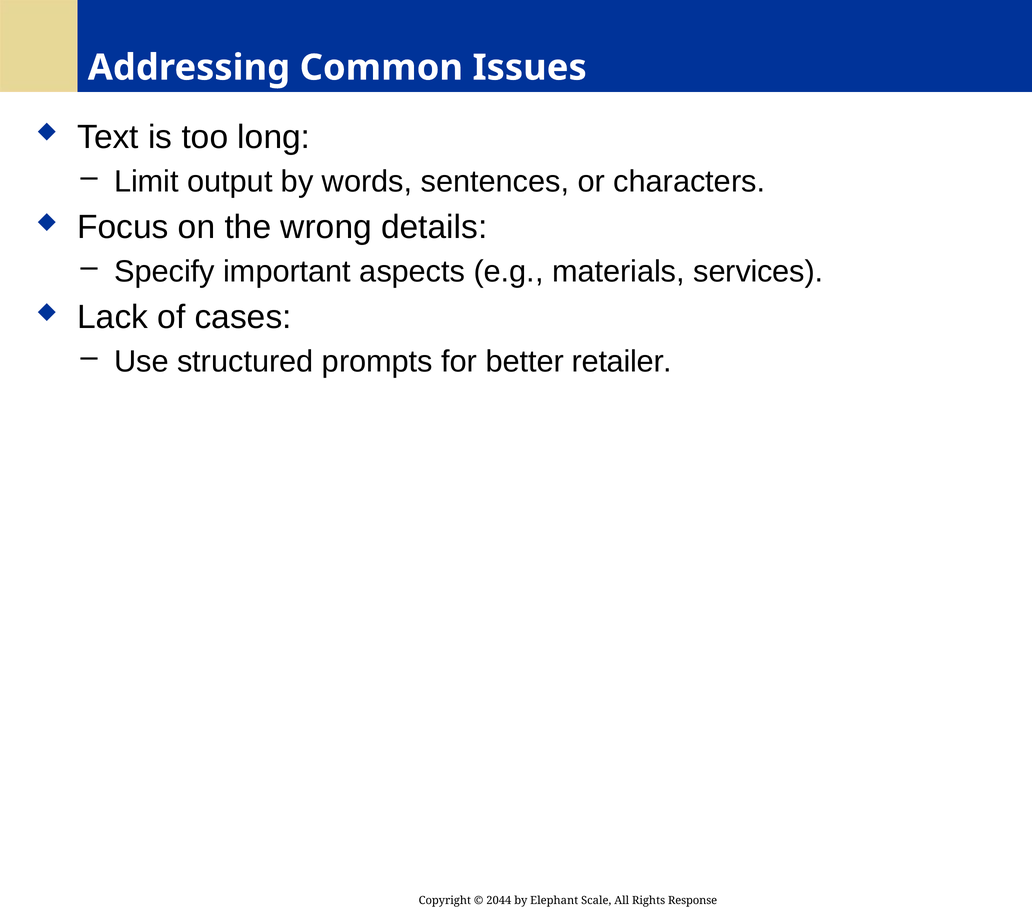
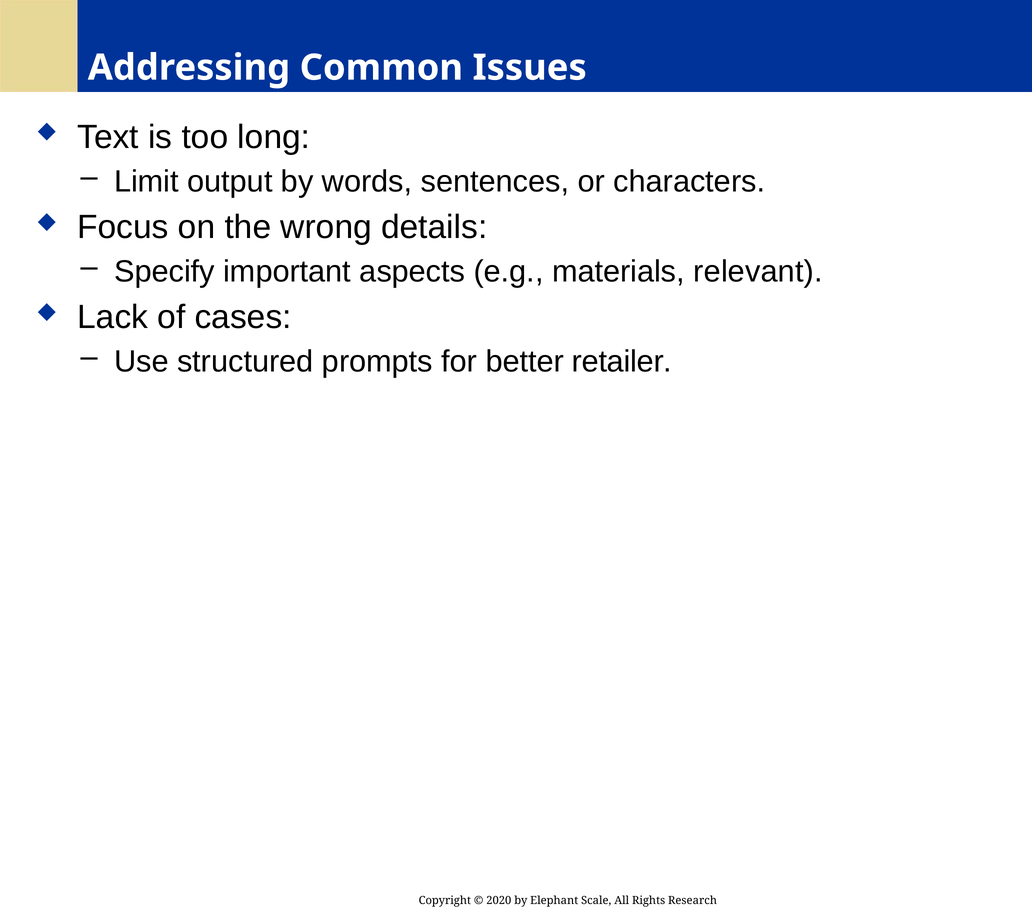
services: services -> relevant (758, 272)
2044: 2044 -> 2020 (499, 900)
Response: Response -> Research (693, 900)
